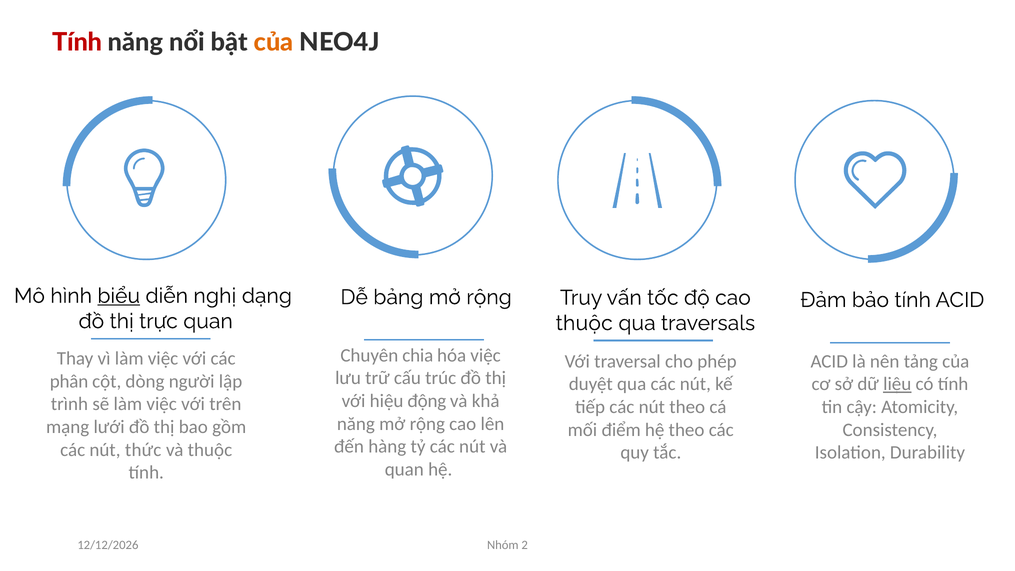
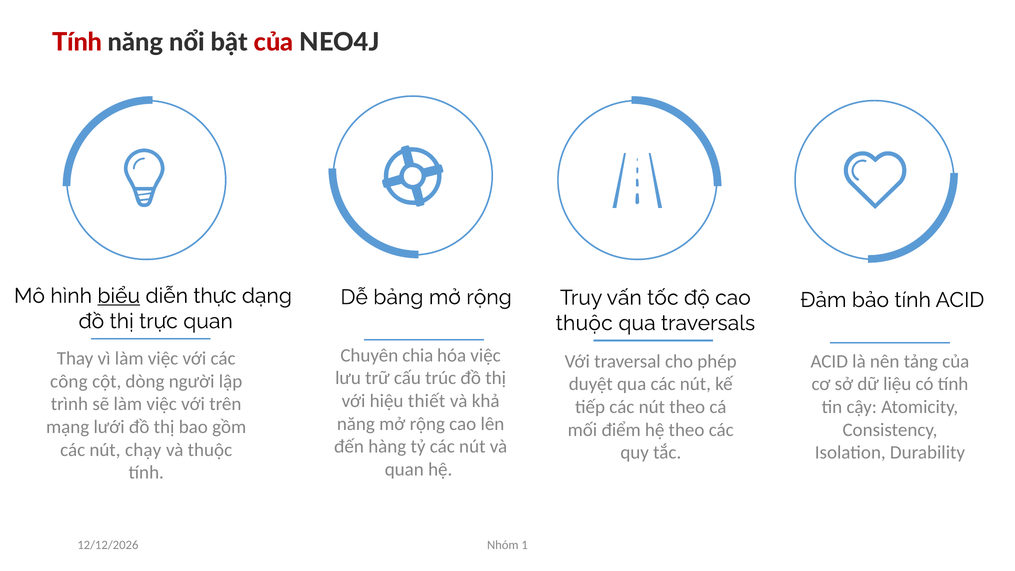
của colour: orange -> red (274, 42)
nghị: nghị -> thực (215, 296)
phân: phân -> công (69, 381)
liệu underline: present -> none (897, 384)
động: động -> thiết (427, 401)
thức: thức -> chạy (143, 450)
2: 2 -> 1 (525, 545)
